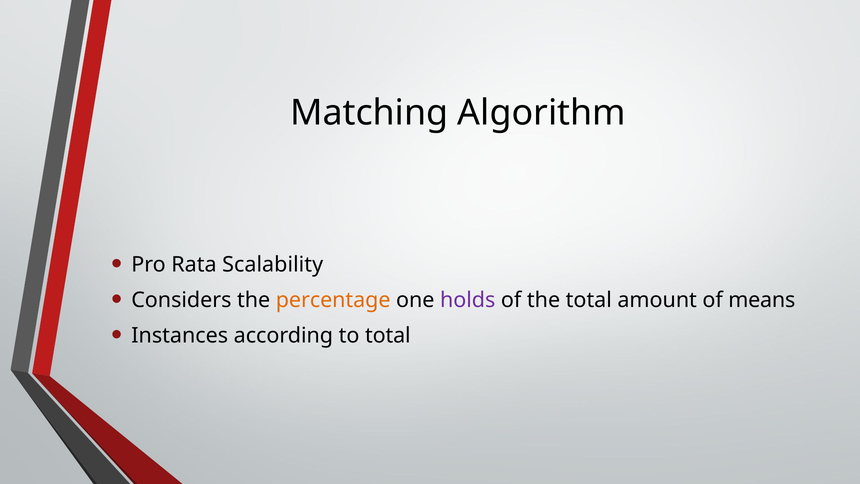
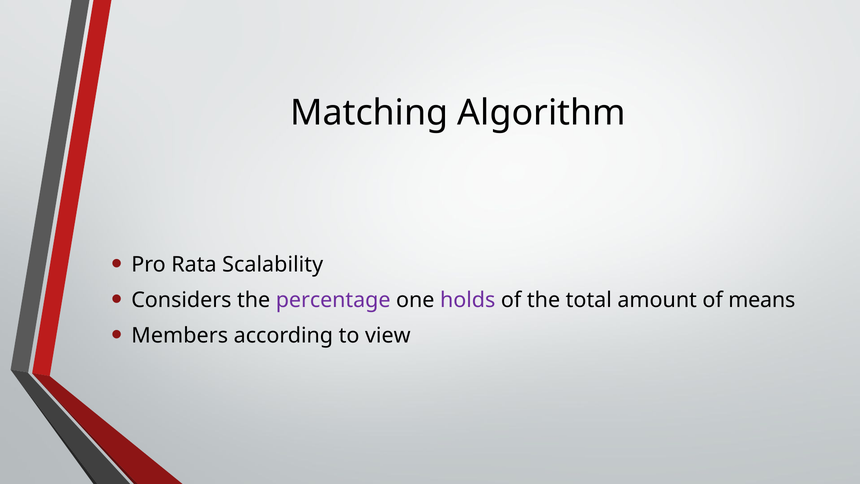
percentage colour: orange -> purple (333, 300)
Instances: Instances -> Members (180, 335)
to total: total -> view (388, 335)
